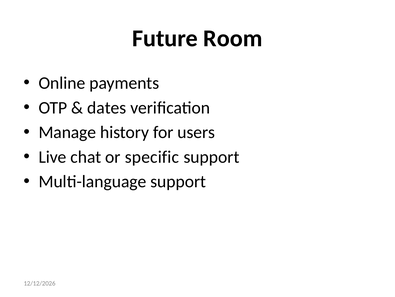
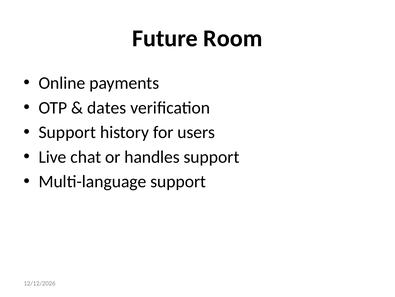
Manage: Manage -> Support (67, 132)
specific: specific -> handles (152, 157)
